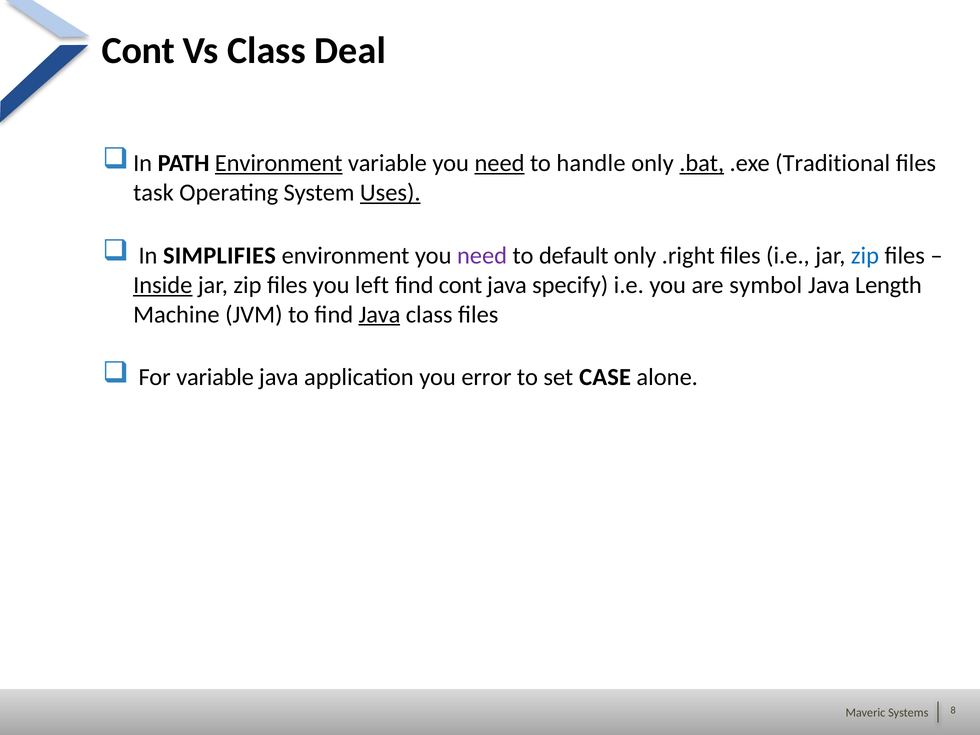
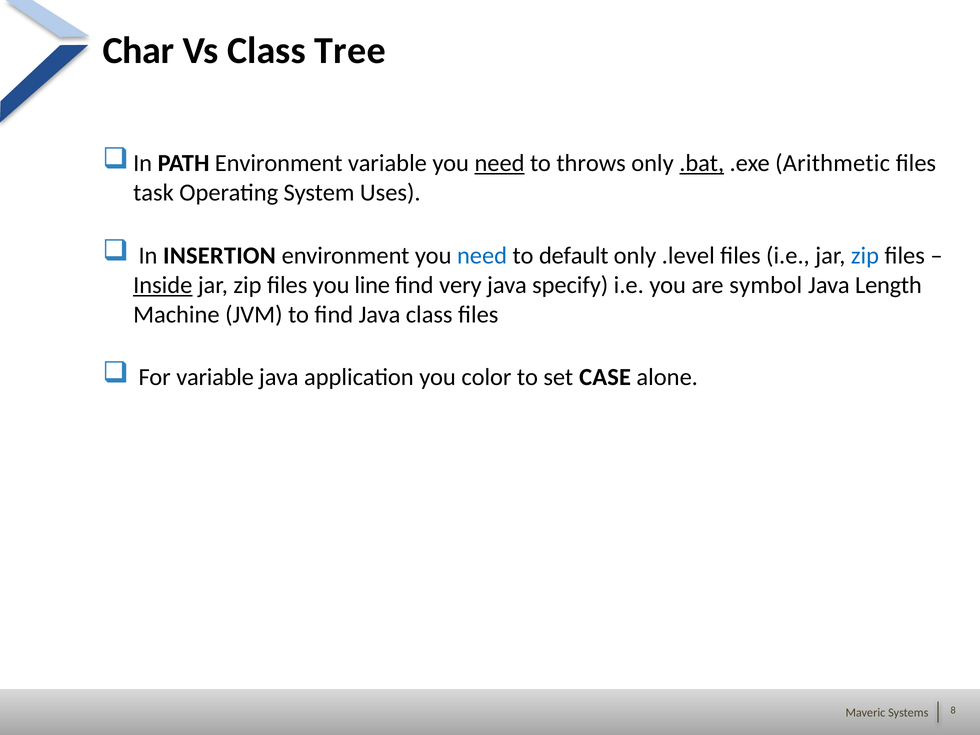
Cont: Cont -> Char (138, 50)
Deal: Deal -> Tree (350, 50)
Environment underline: present -> none (279, 163)
handle: handle -> throws (591, 163)
Traditional: Traditional -> Arithmetic (833, 163)
Uses underline: present -> none (390, 193)
SIMPLIFIES: SIMPLIFIES -> INSERTION (219, 256)
need colour: purple -> blue (482, 256)
.right: .right -> .level (688, 256)
left: left -> line (372, 285)
find cont: cont -> very (460, 285)
Java underline: present -> none (380, 314)
error: error -> color (486, 377)
